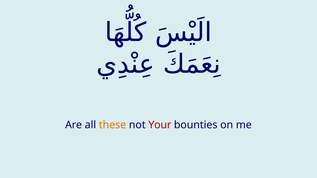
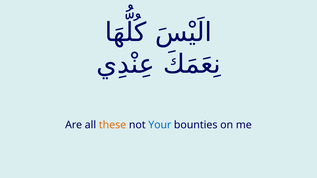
Your colour: red -> blue (160, 125)
